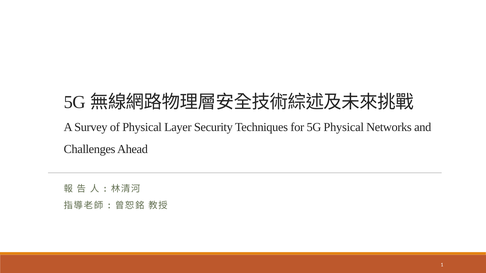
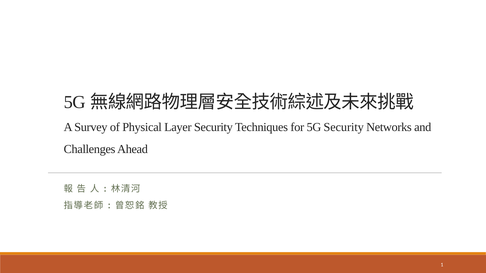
5G Physical: Physical -> Security (344, 127)
